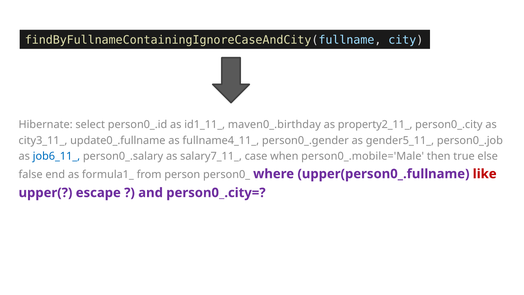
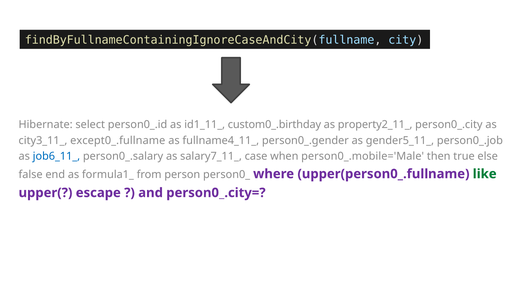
maven0_.birthday: maven0_.birthday -> custom0_.birthday (274, 125)
update0_.fullname: update0_.fullname -> except0_.fullname (118, 140)
like colour: red -> green (485, 174)
